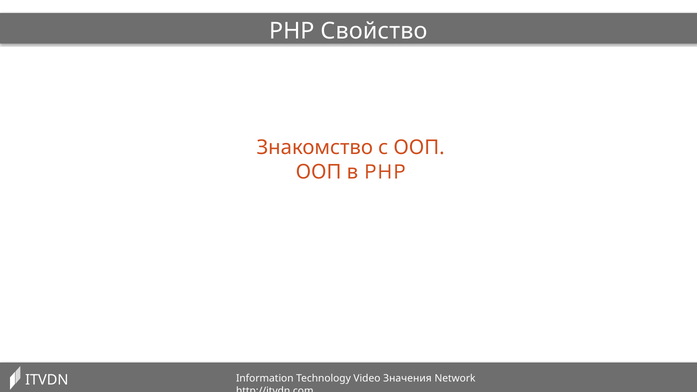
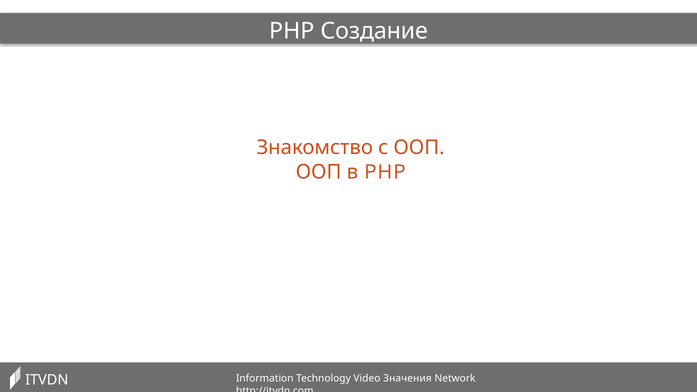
Свойство: Свойство -> Создание (374, 31)
